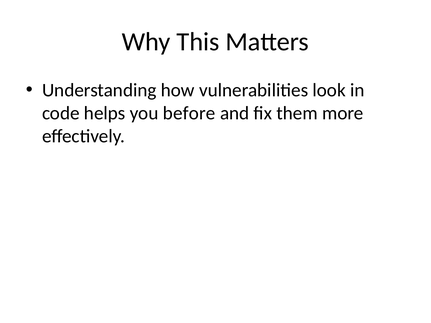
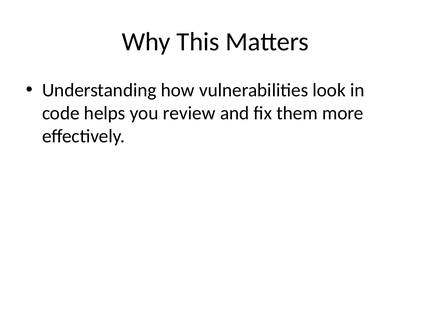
before: before -> review (189, 113)
